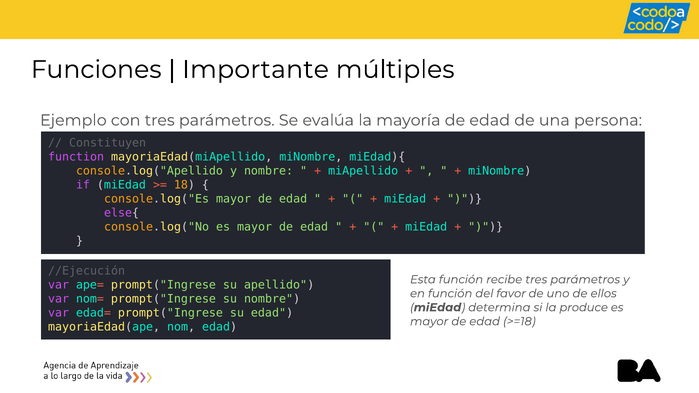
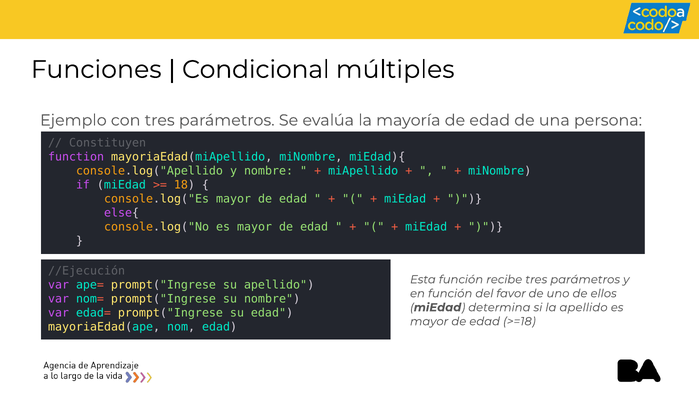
Importante: Importante -> Condicional (256, 70)
la produce: produce -> apellido (584, 308)
